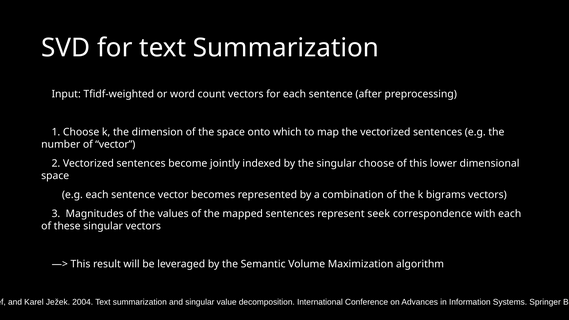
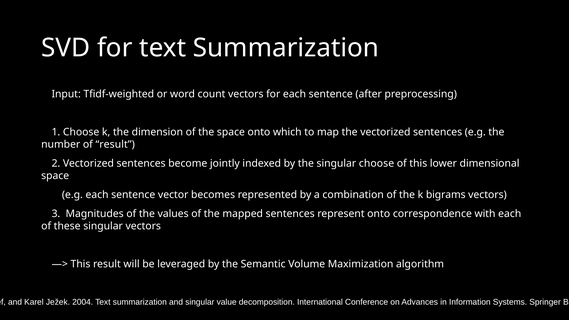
of vector: vector -> result (115, 145)
represent seek: seek -> onto (379, 214)
